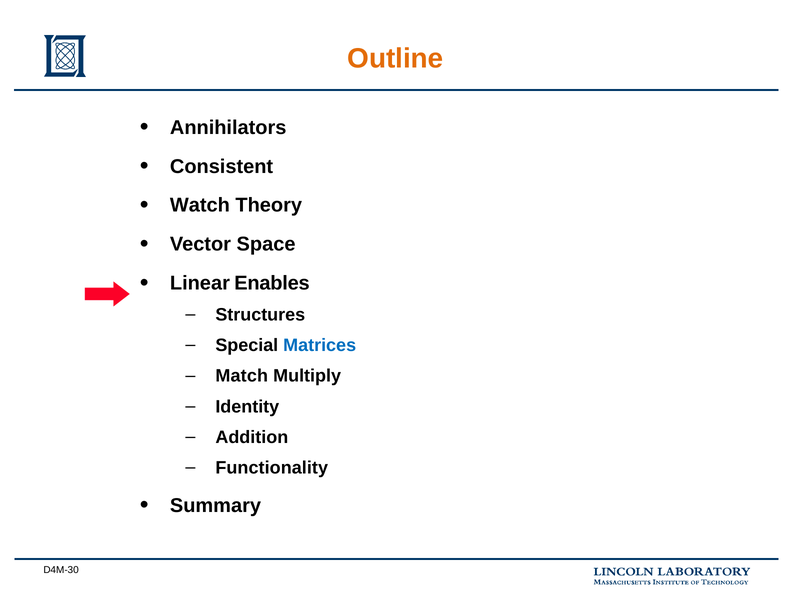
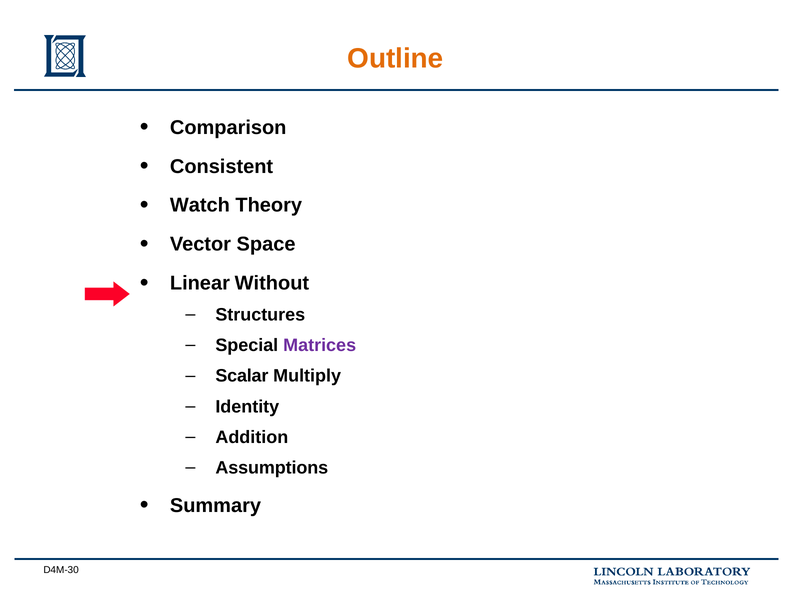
Annihilators: Annihilators -> Comparison (228, 128)
Enables: Enables -> Without (272, 283)
Matrices colour: blue -> purple (320, 346)
Match: Match -> Scalar (242, 376)
Functionality: Functionality -> Assumptions (272, 468)
